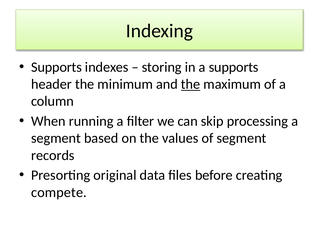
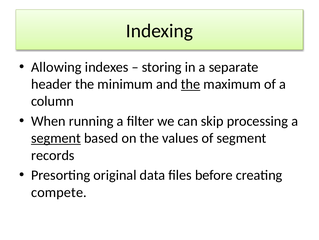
Supports: Supports -> Allowing (56, 67)
a supports: supports -> separate (234, 67)
segment underline: none -> present (56, 138)
